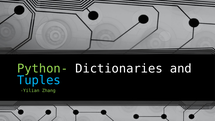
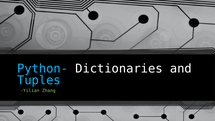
Python- colour: light green -> light blue (43, 69)
